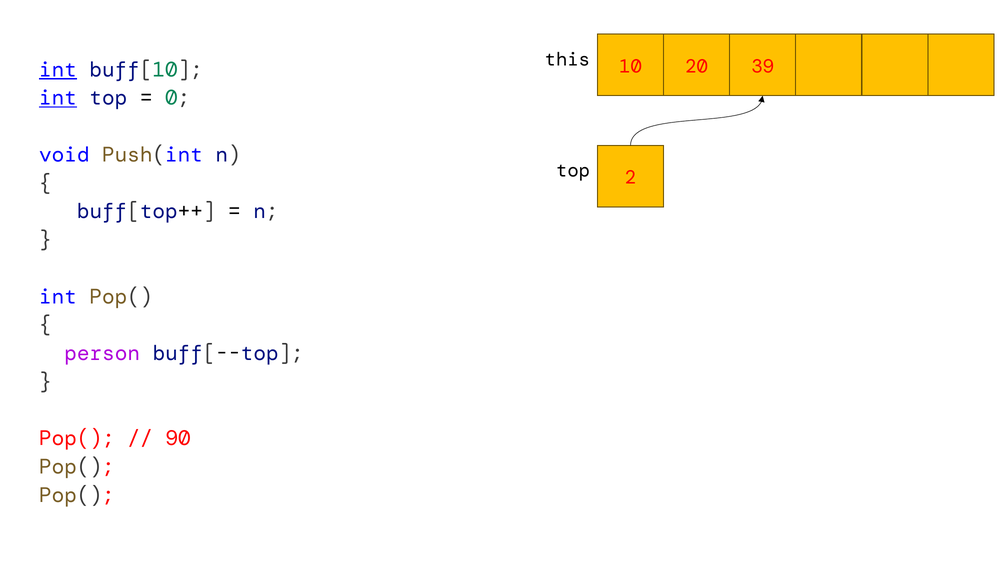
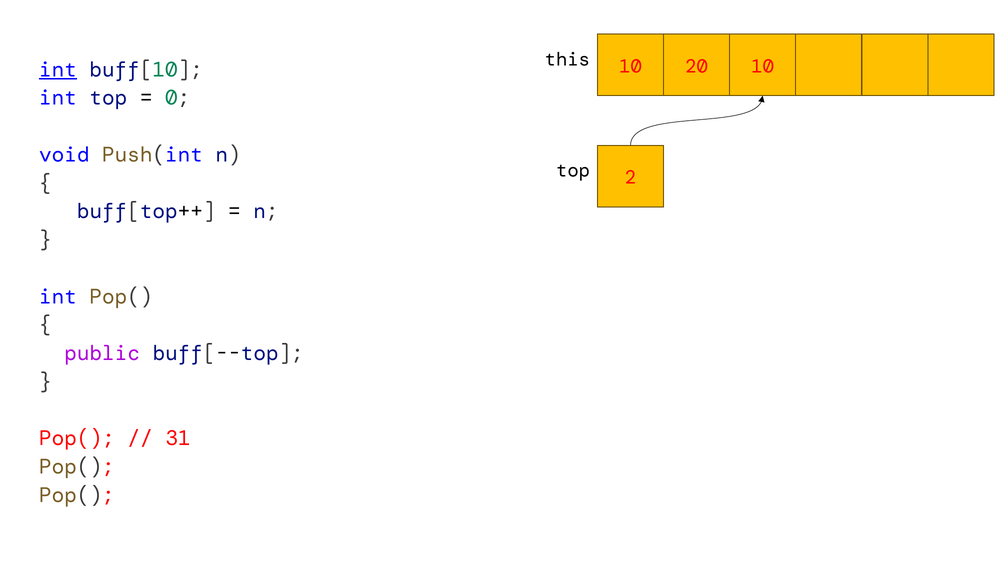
20 39: 39 -> 10 (763, 66)
int underline: present -> none (58, 98)
person: person -> public (102, 353)
90: 90 -> 31 (178, 438)
